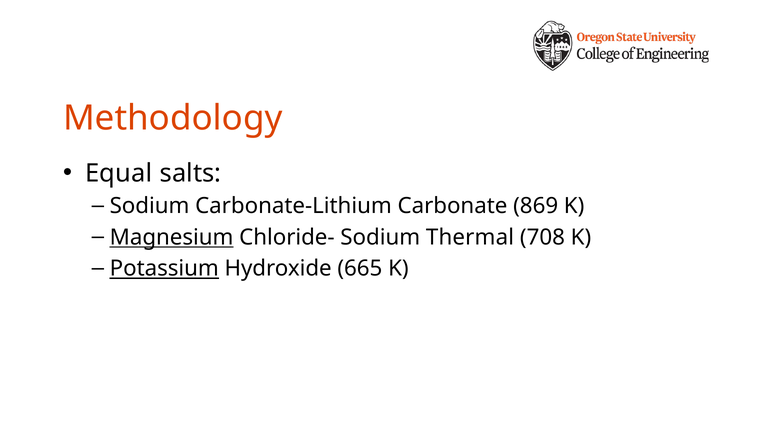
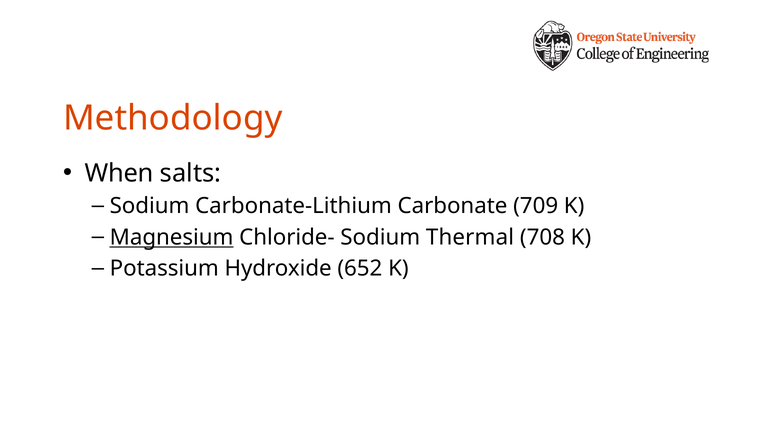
Equal: Equal -> When (119, 173)
869: 869 -> 709 (536, 206)
Potassium underline: present -> none (164, 269)
665: 665 -> 652 (360, 269)
